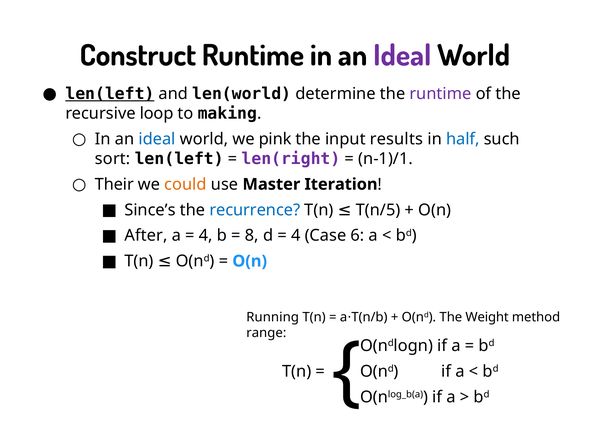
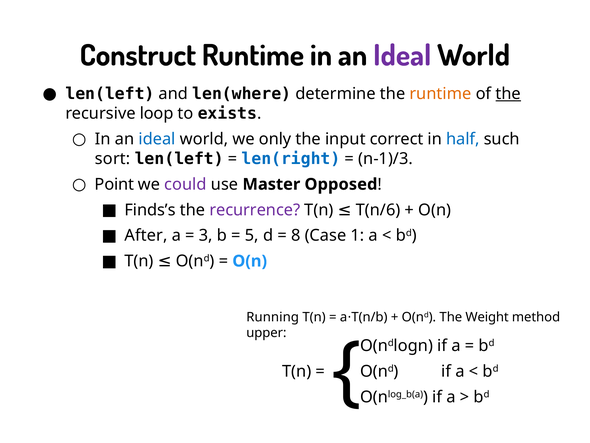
len(left underline: present -> none (110, 94)
len(world: len(world -> len(where (242, 94)
runtime colour: purple -> orange (440, 94)
the underline: none -> present (508, 94)
making: making -> exists (227, 113)
pink: pink -> only (275, 139)
results: results -> correct (397, 139)
len(right colour: purple -> blue (291, 159)
n-1)/1: n-1)/1 -> n-1)/3 (386, 159)
Their: Their -> Point (114, 184)
could colour: orange -> purple (185, 184)
Iteration: Iteration -> Opposed (341, 184)
Since’s: Since’s -> Finds’s (150, 210)
recurrence colour: blue -> purple (255, 210)
T(n/5: T(n/5 -> T(n/6 (378, 210)
4: 4 -> 3 (206, 235)
8: 8 -> 5 (252, 235)
4: 4 -> 8 (296, 235)
6: 6 -> 1 (357, 235)
range: range -> upper (266, 333)
